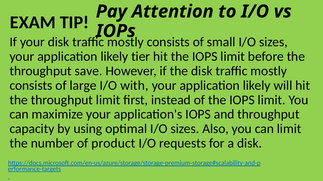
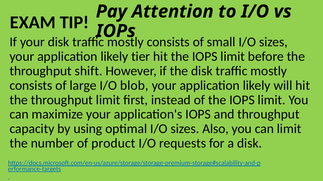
save: save -> shift (89, 71)
with: with -> blob (134, 86)
